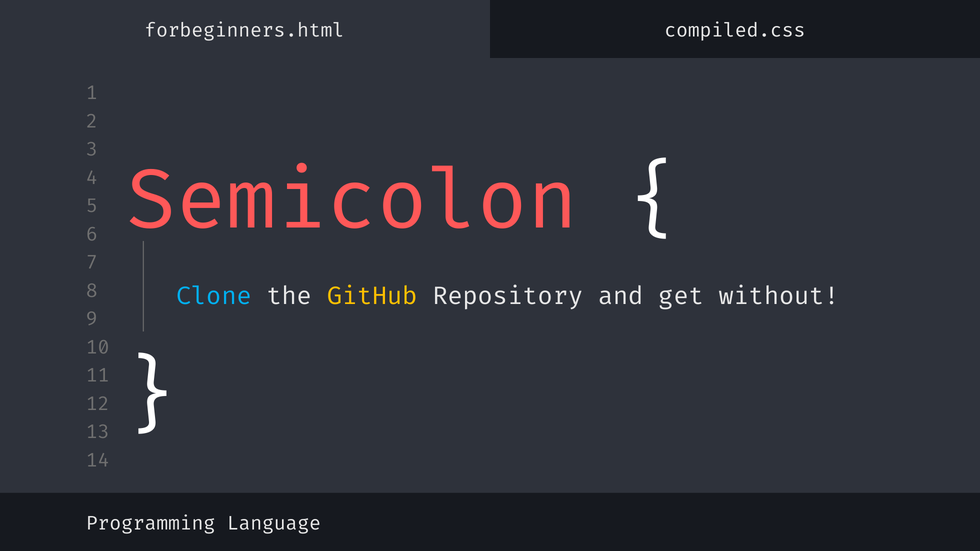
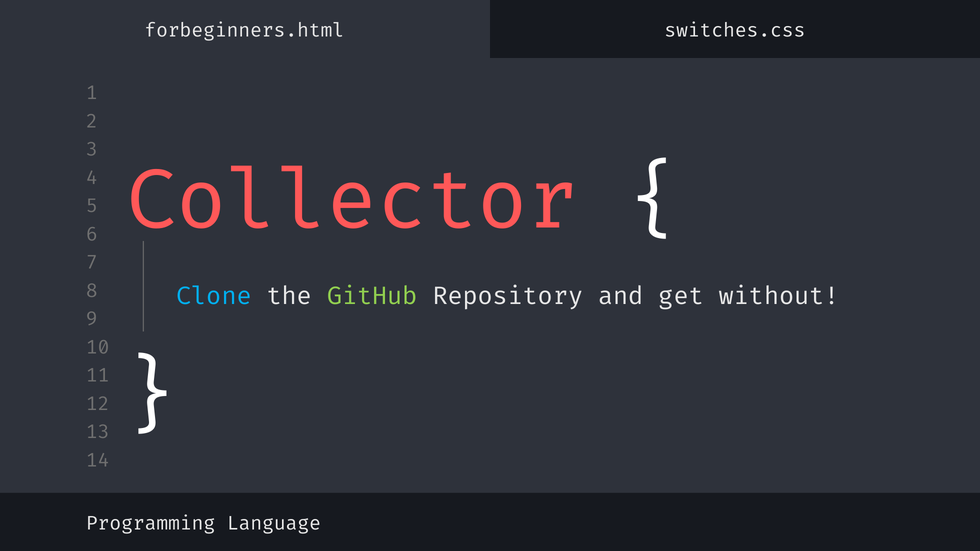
compiled.css: compiled.css -> switches.css (735, 30)
Semicolon: Semicolon -> Collector (352, 201)
GitHub colour: yellow -> light green (372, 297)
